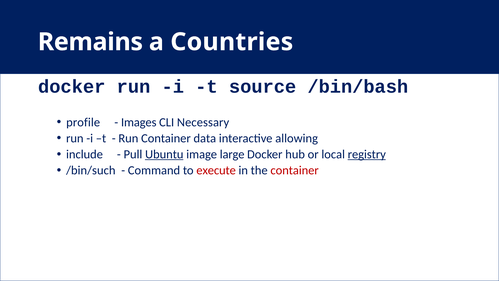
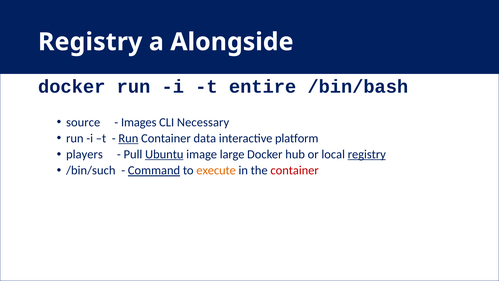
Remains: Remains -> Registry (90, 42)
Countries: Countries -> Alongside (232, 42)
source: source -> entire (263, 87)
profile: profile -> source (83, 122)
Run underline: none -> present (128, 138)
allowing: allowing -> platform (297, 138)
include: include -> players (84, 154)
Command underline: none -> present (154, 170)
execute colour: red -> orange (216, 170)
